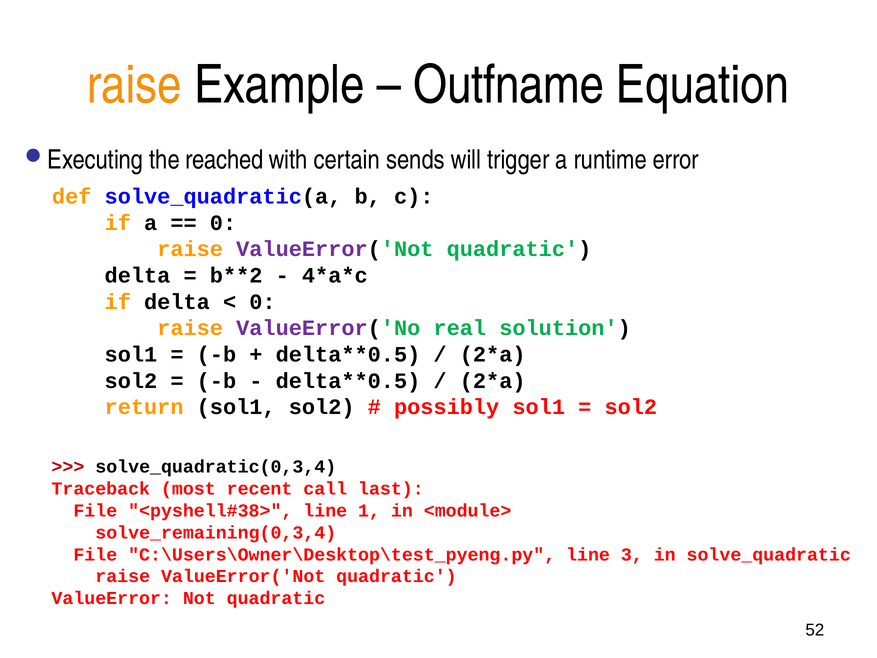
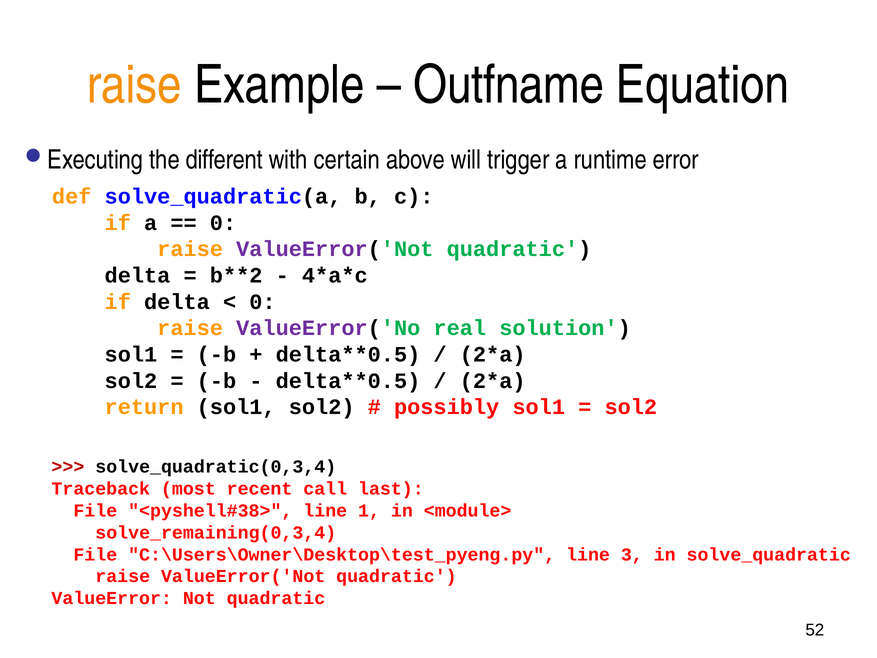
reached: reached -> different (224, 160)
sends: sends -> above (415, 160)
